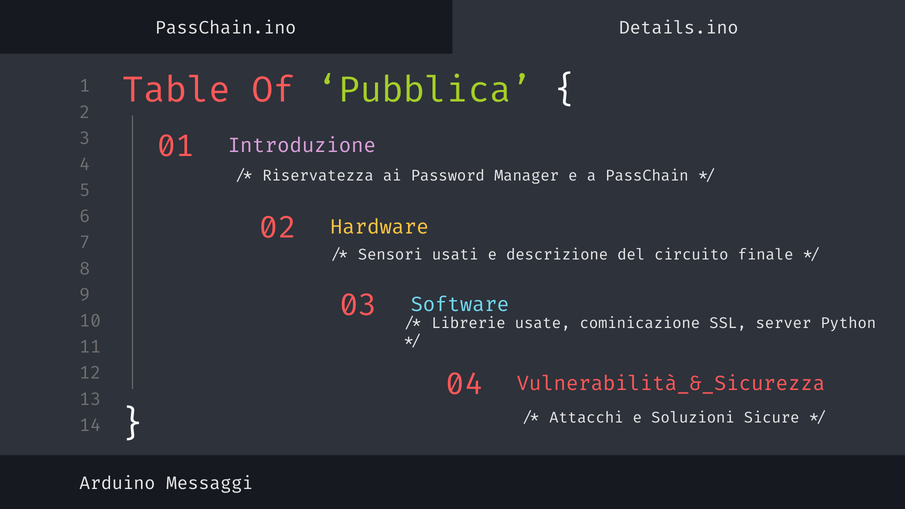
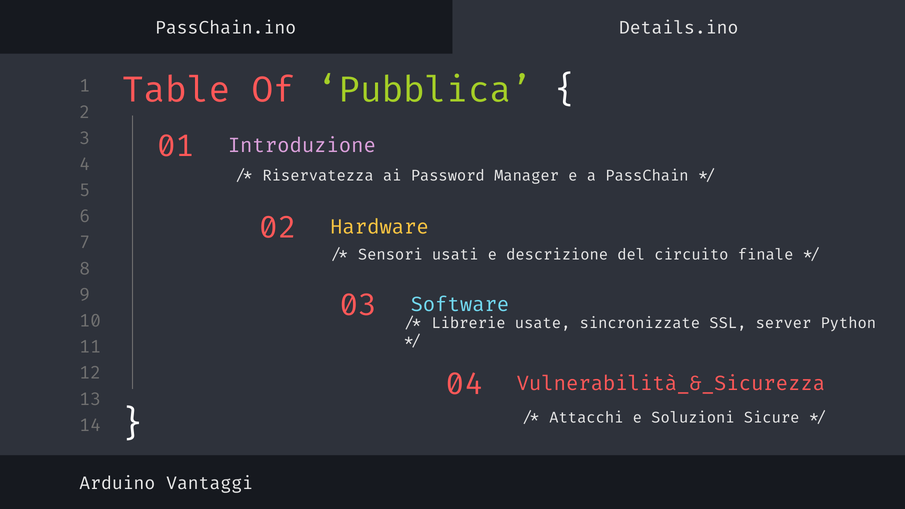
cominicazione: cominicazione -> sincronizzate (640, 323)
Messaggi: Messaggi -> Vantaggi (210, 484)
